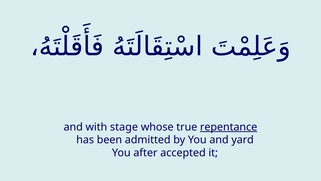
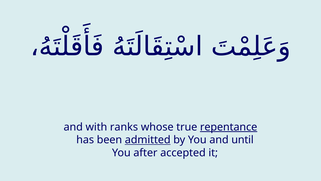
stage: stage -> ranks (124, 127)
admitted underline: none -> present (148, 140)
yard: yard -> until (243, 140)
